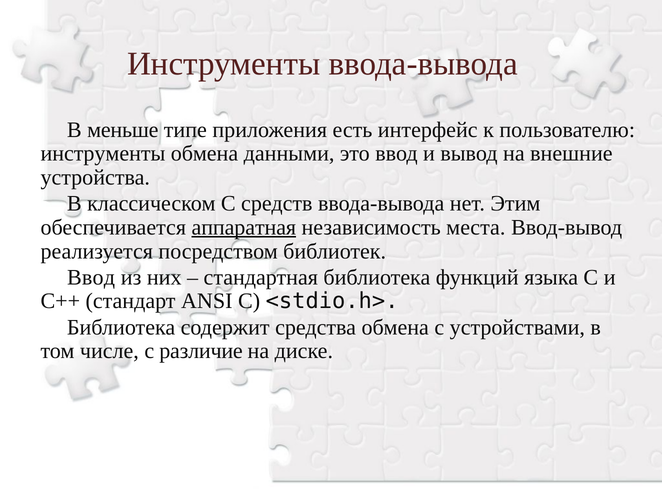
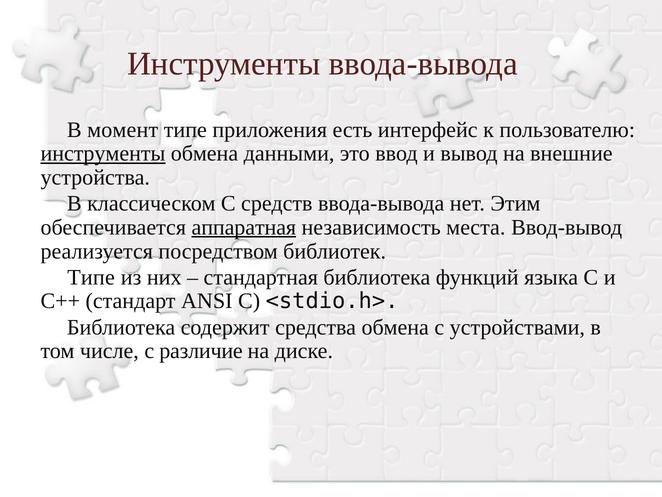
меньше: меньше -> момент (123, 130)
инструменты underline: none -> present (103, 153)
Ввод: Ввод -> Типе (91, 277)
